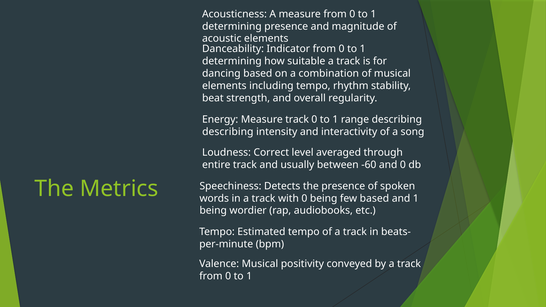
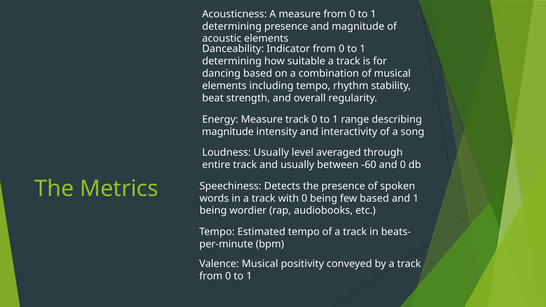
describing: describing -> magnitude (228, 132)
Loudness Correct: Correct -> Usually (271, 153)
